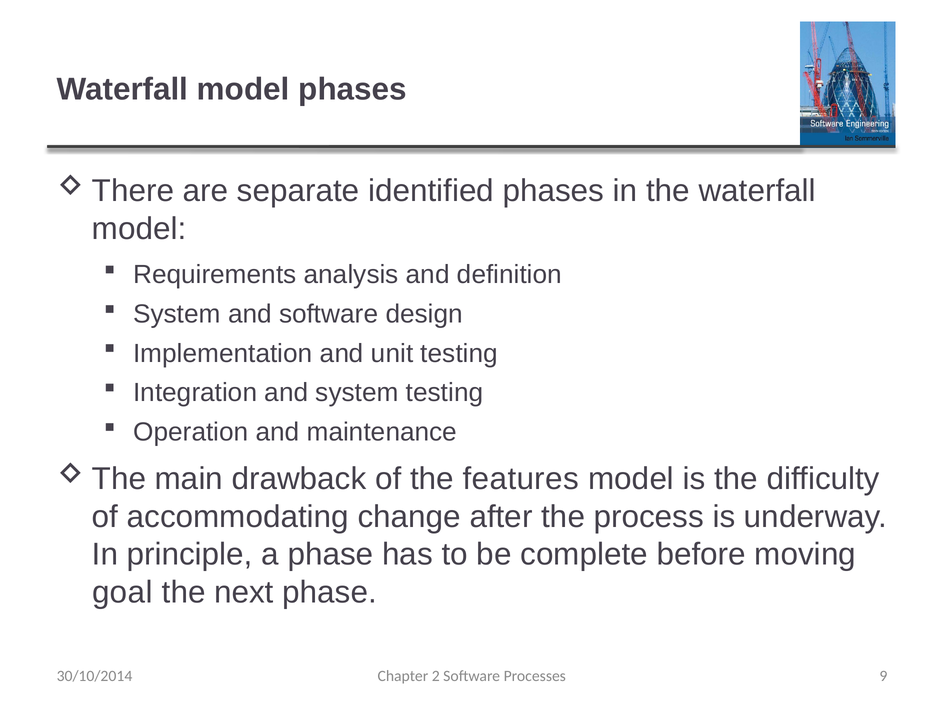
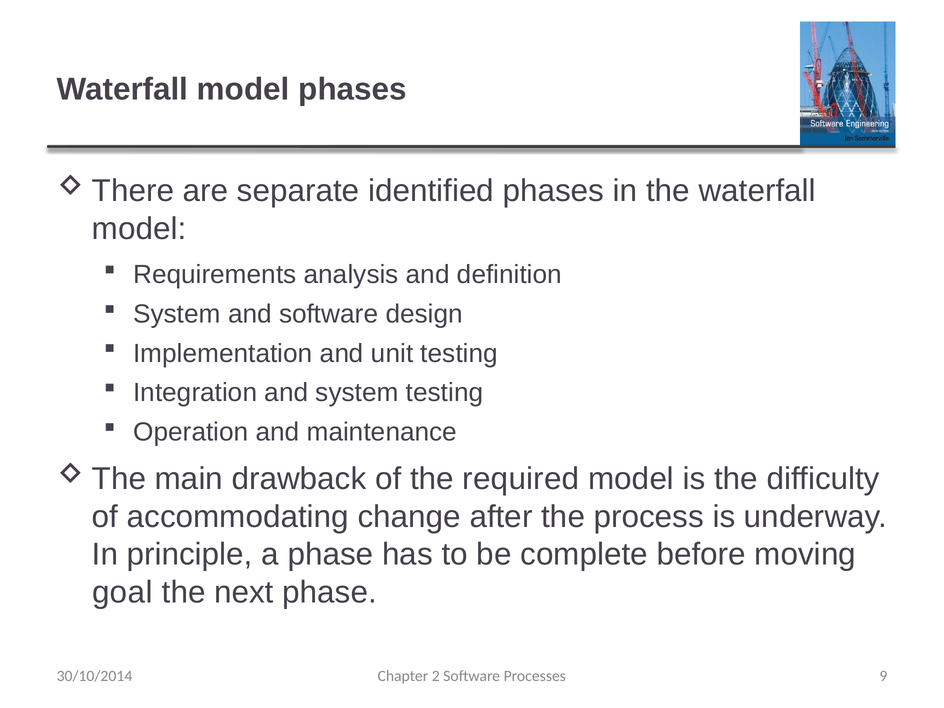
features: features -> required (521, 479)
